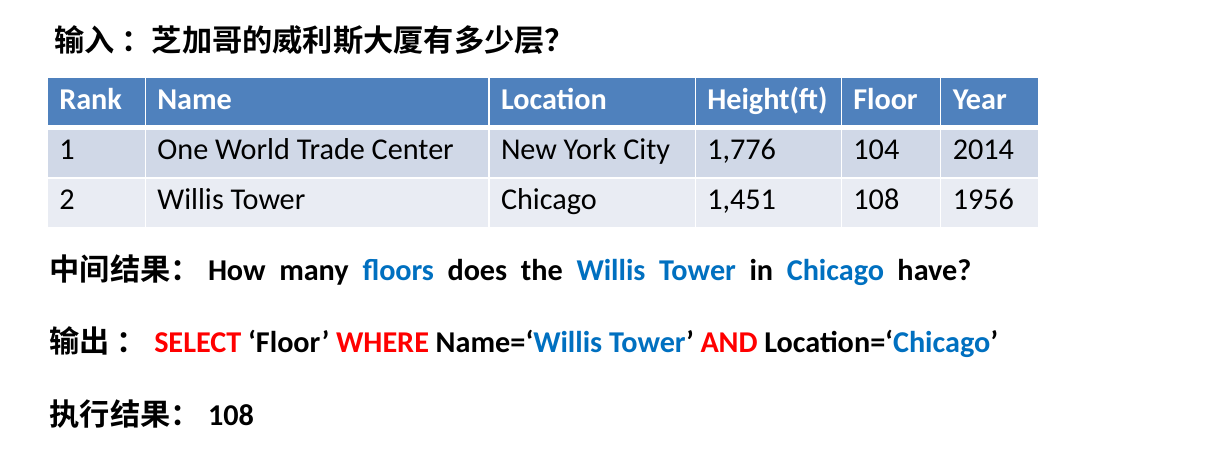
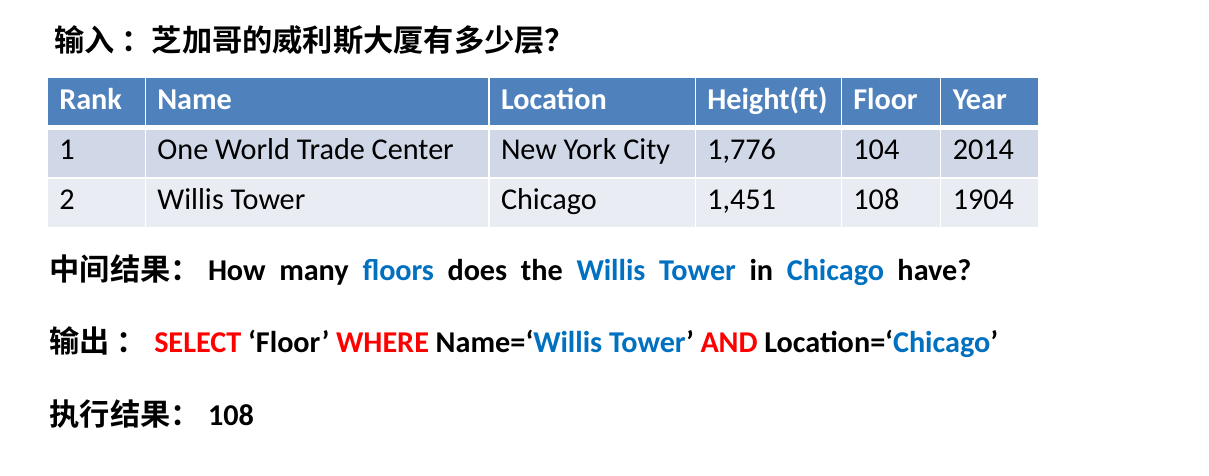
1956: 1956 -> 1904 (983, 200)
